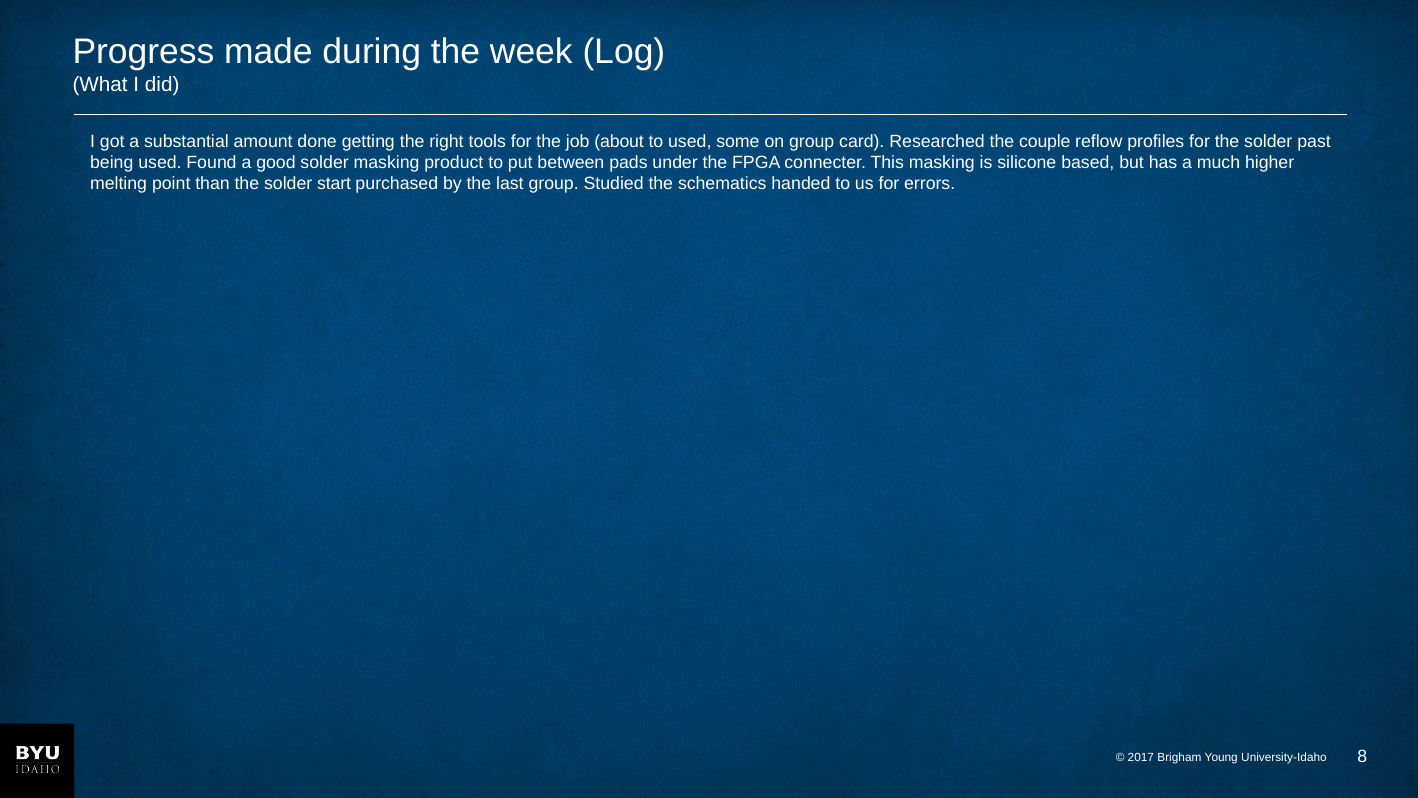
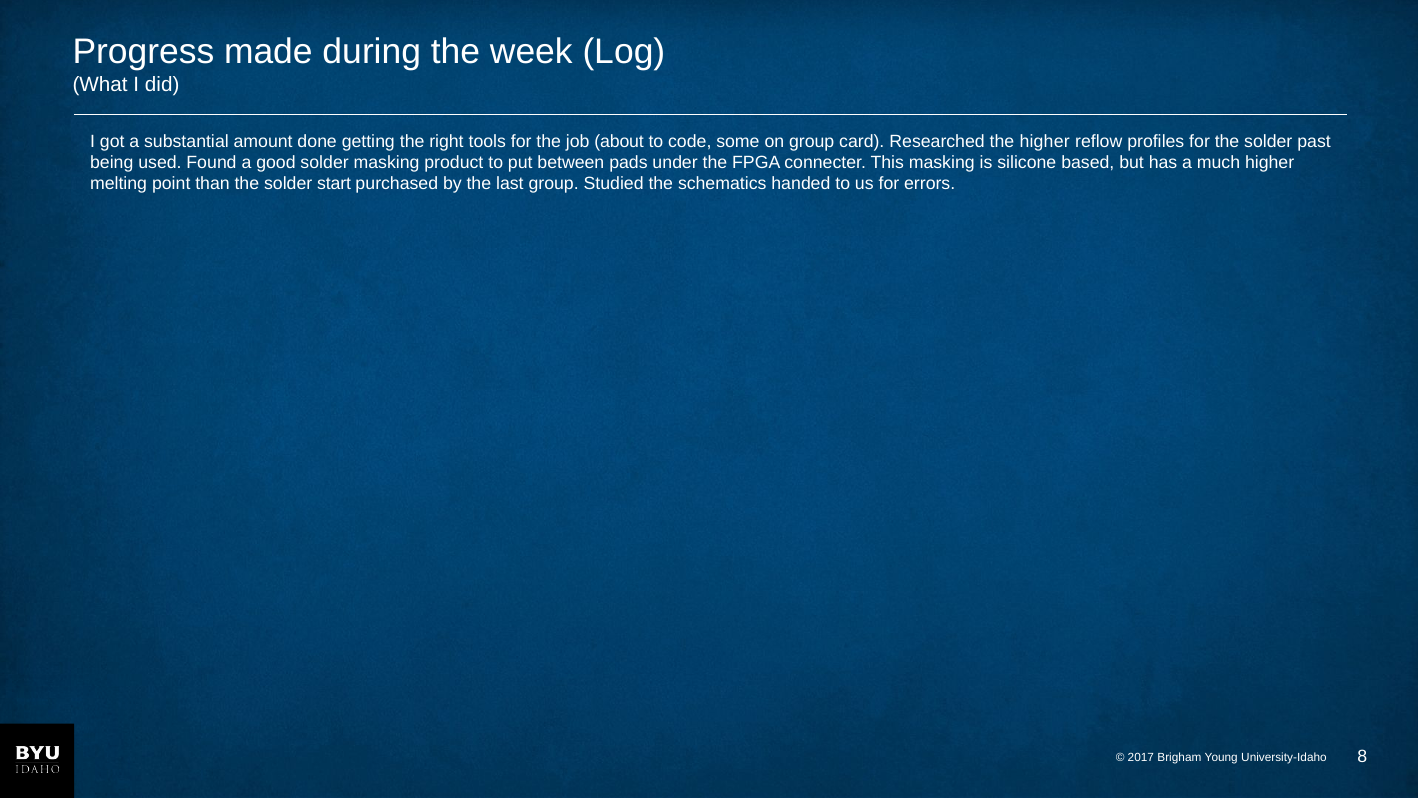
to used: used -> code (690, 141)
the couple: couple -> higher (1045, 141)
